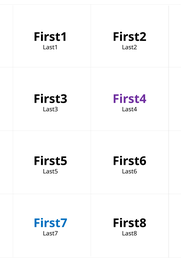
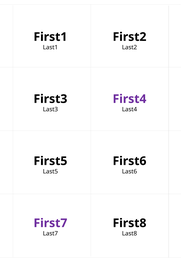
First7 colour: blue -> purple (50, 224)
